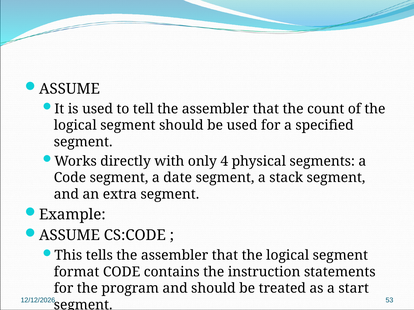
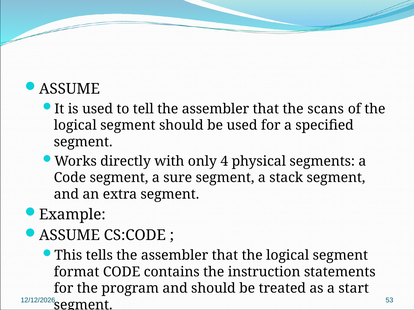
count: count -> scans (326, 109)
date: date -> sure (178, 178)
